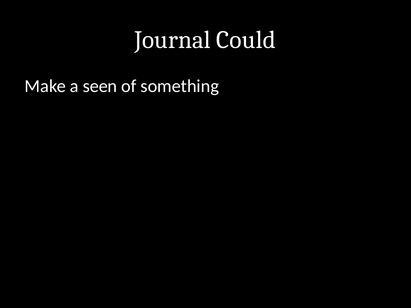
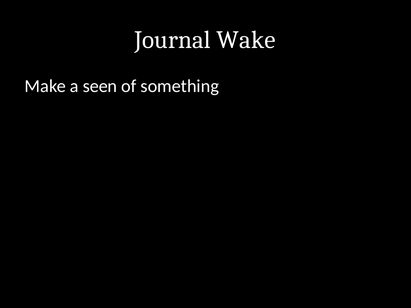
Could: Could -> Wake (246, 40)
